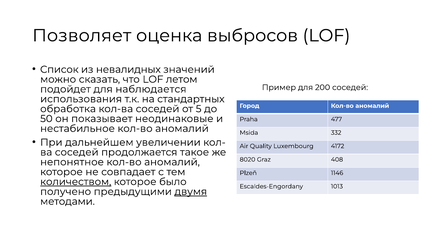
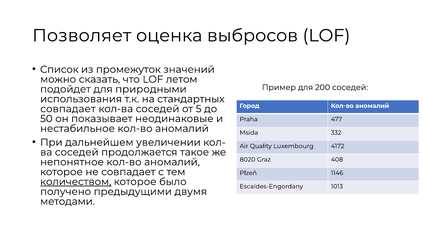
невалидных: невалидных -> промежуток (128, 69)
наблюдается: наблюдается -> природными (151, 89)
обработка: обработка -> совпадает (68, 109)
двумя underline: present -> none (191, 192)
